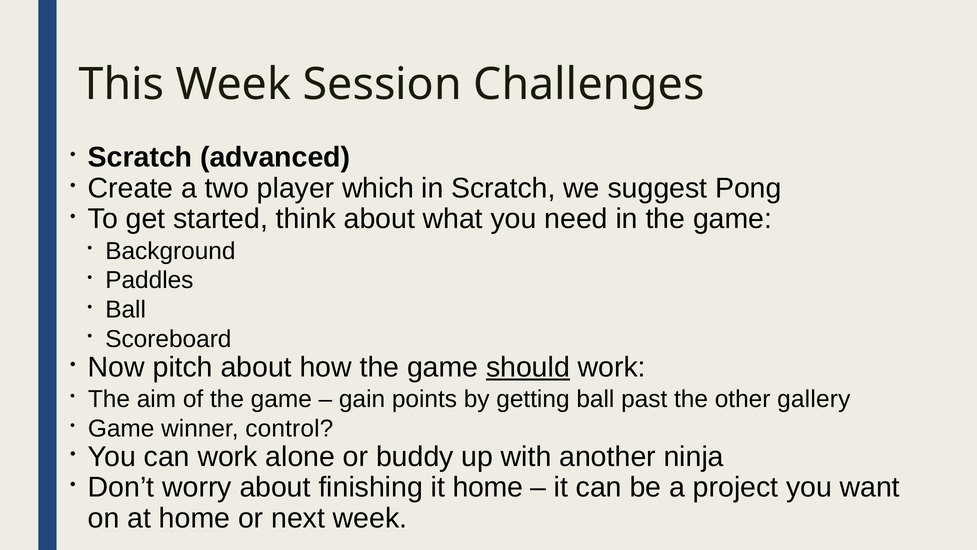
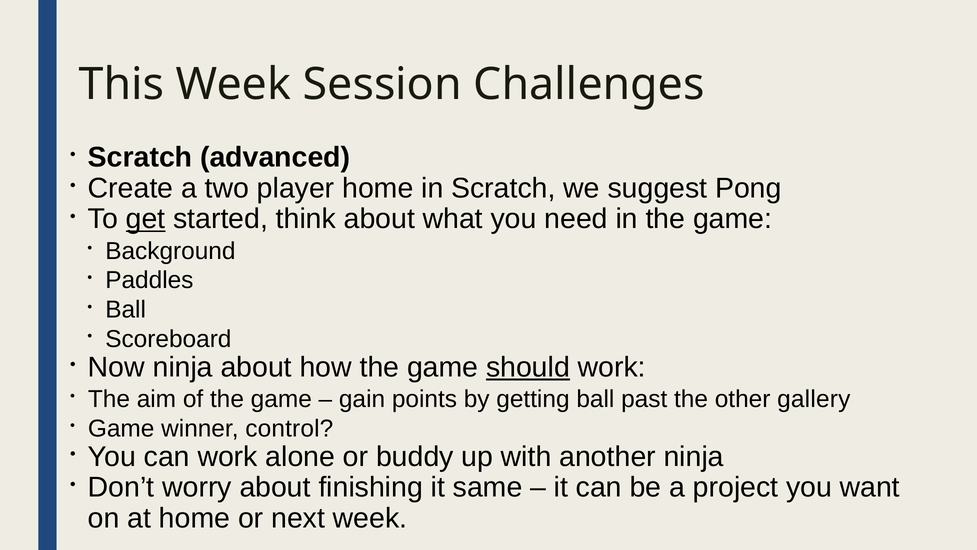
player which: which -> home (378, 188)
get underline: none -> present (146, 219)
Now pitch: pitch -> ninja (183, 367)
it home: home -> same (488, 487)
